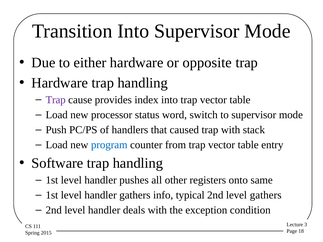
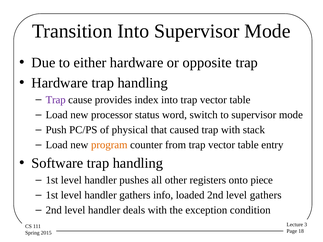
handlers: handlers -> physical (130, 130)
program colour: blue -> orange (109, 145)
same: same -> piece (262, 180)
typical: typical -> loaded (190, 195)
